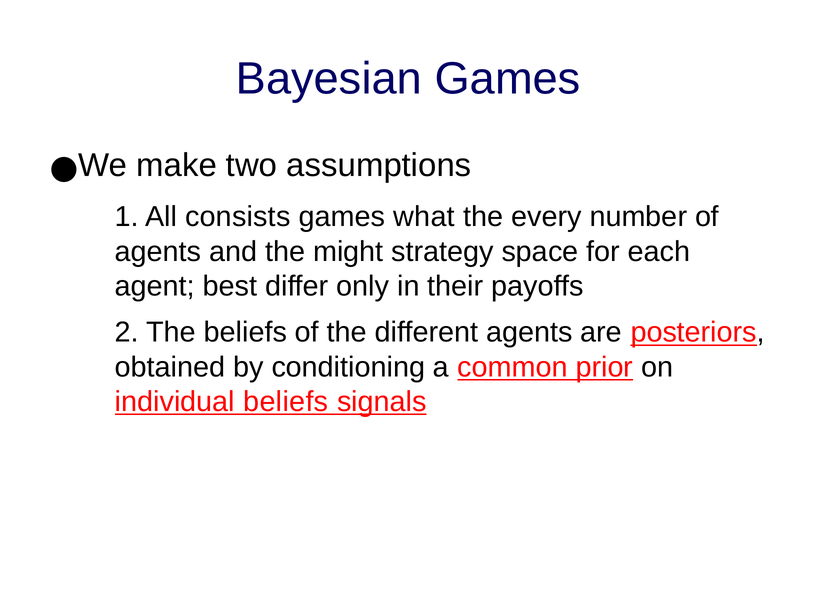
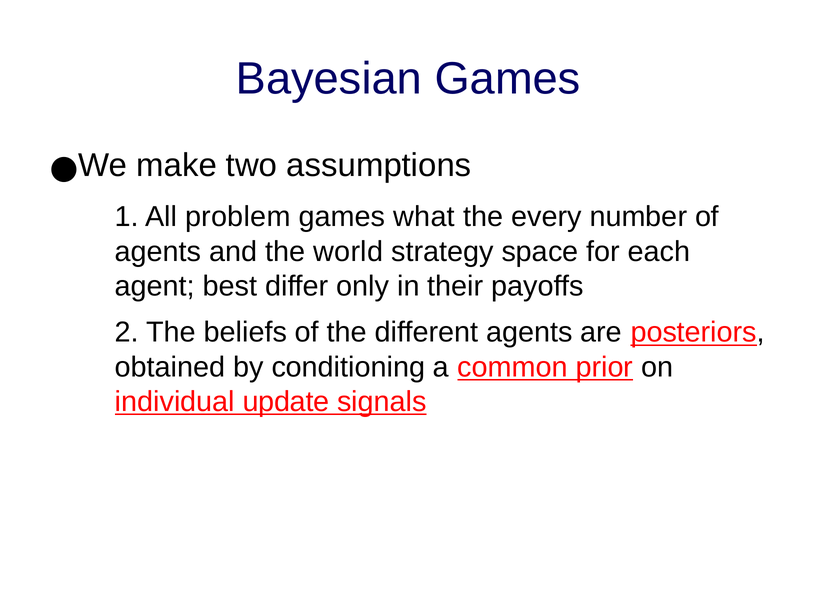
consists: consists -> problem (238, 217)
might: might -> world (348, 251)
individual beliefs: beliefs -> update (286, 401)
